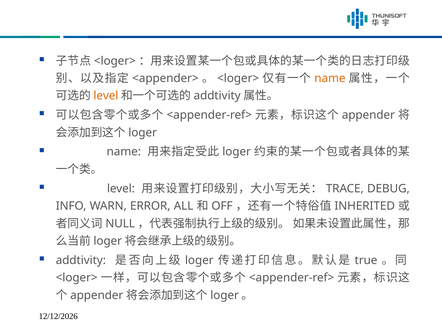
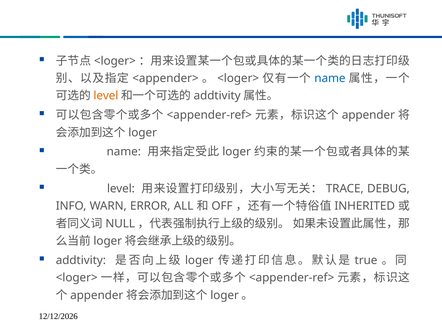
name colour: orange -> blue (330, 78)
